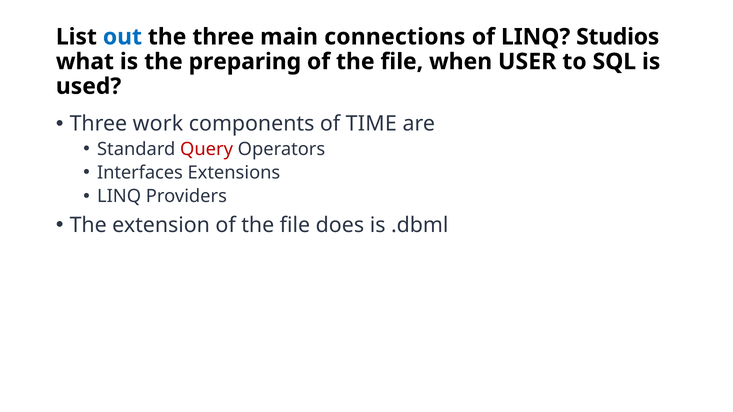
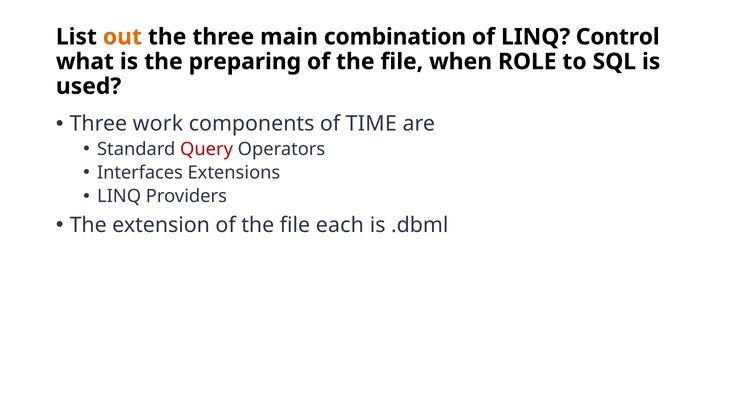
out colour: blue -> orange (122, 37)
connections: connections -> combination (395, 37)
Studios: Studios -> Control (618, 37)
USER: USER -> ROLE (527, 62)
does: does -> each (340, 225)
